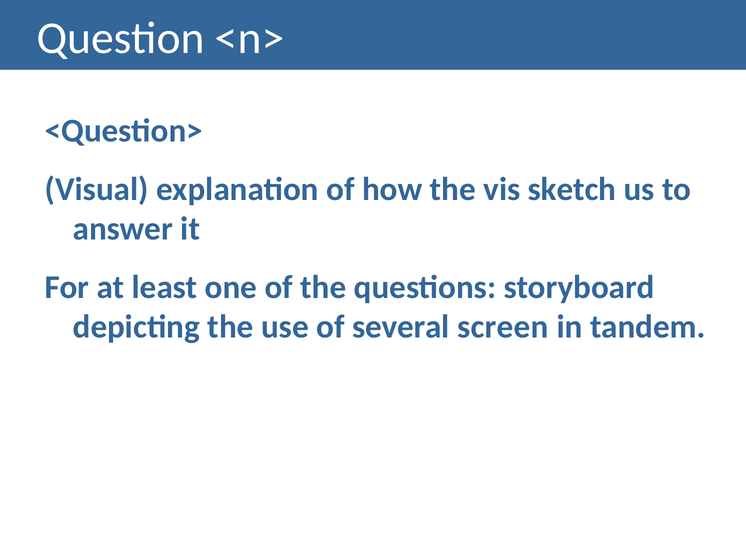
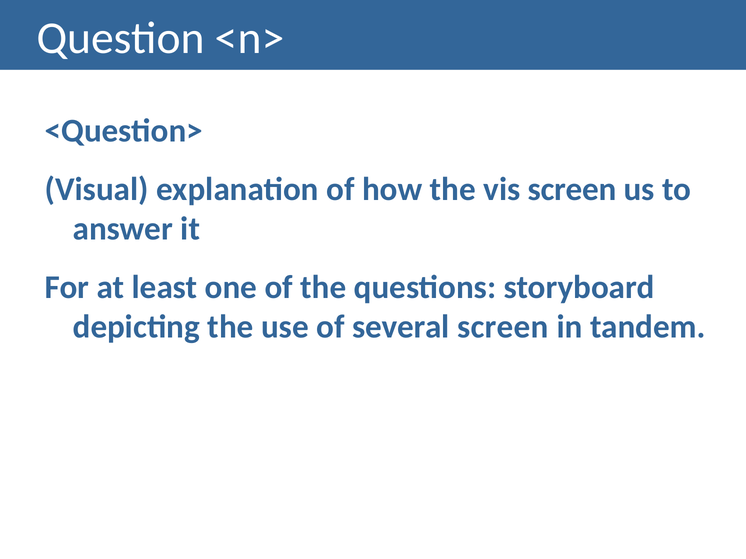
vis sketch: sketch -> screen (572, 189)
